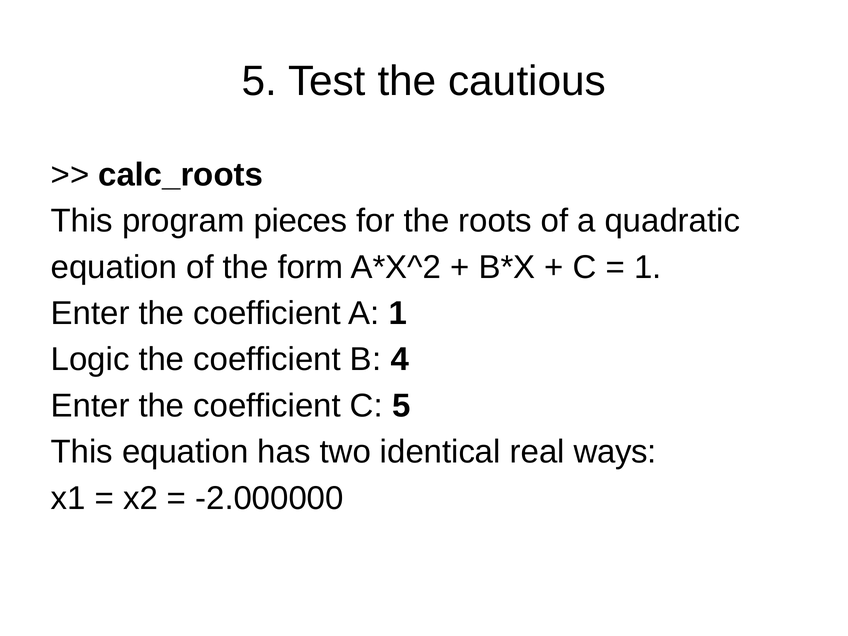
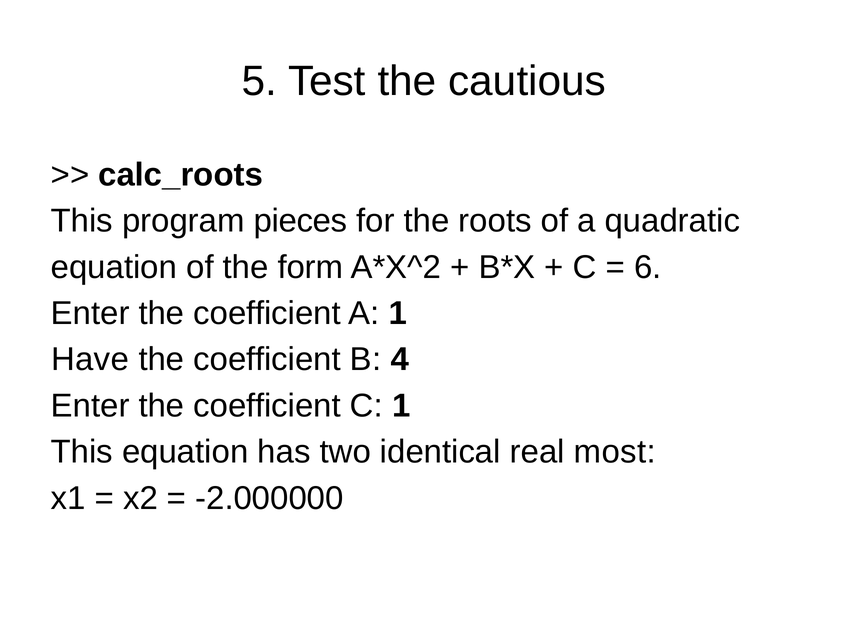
1: 1 -> 6 (648, 267)
Logic: Logic -> Have (90, 360)
C 5: 5 -> 1 (402, 406)
ways: ways -> most (615, 452)
